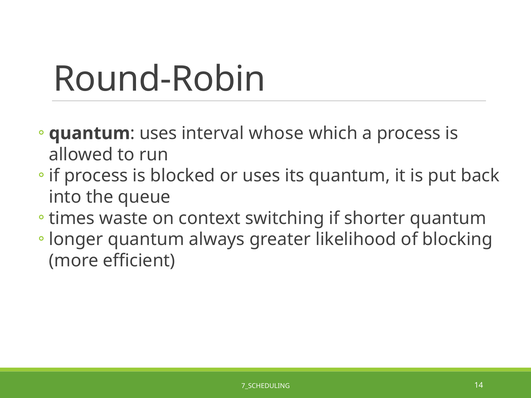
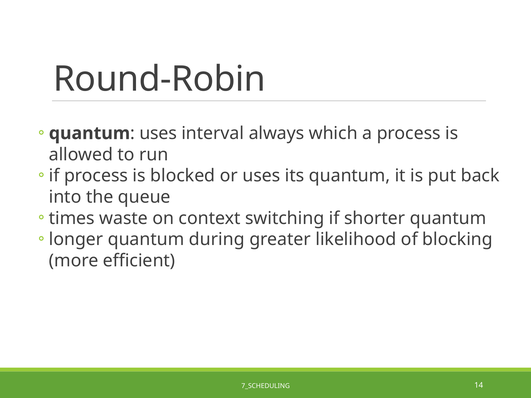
whose: whose -> always (276, 133)
always: always -> during (217, 240)
